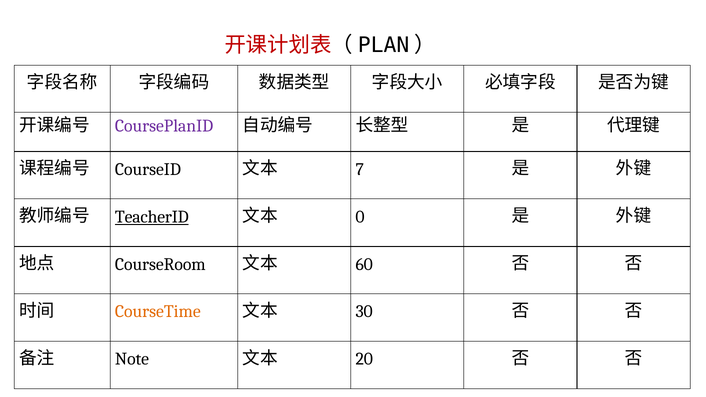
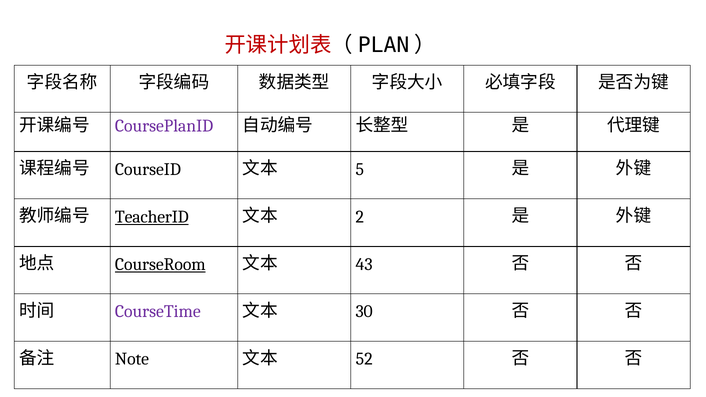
7: 7 -> 5 (360, 169)
0: 0 -> 2 (360, 217)
CourseRoom underline: none -> present (160, 264)
60: 60 -> 43 (364, 264)
CourseTime colour: orange -> purple (158, 312)
20: 20 -> 52 (364, 359)
